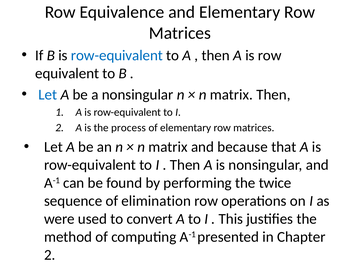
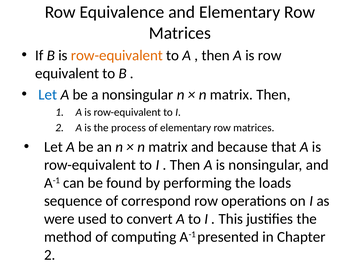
row-equivalent colour: blue -> orange (117, 55)
twice: twice -> loads (275, 183)
elimination: elimination -> correspond (156, 201)
